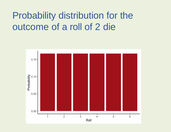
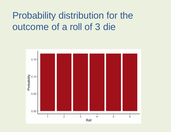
2: 2 -> 3 (98, 27)
